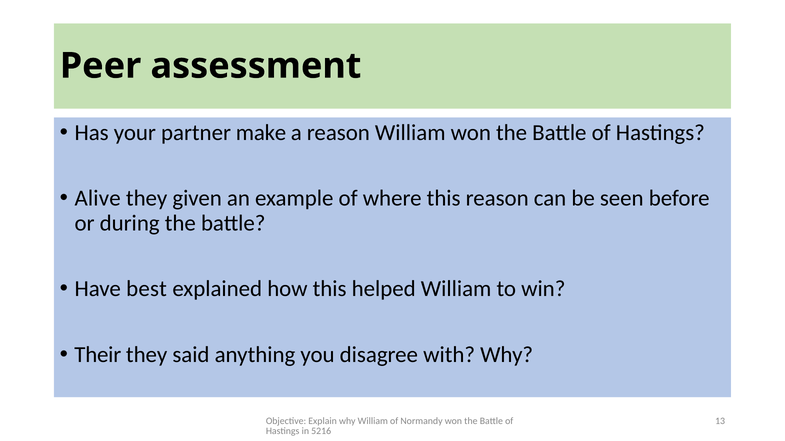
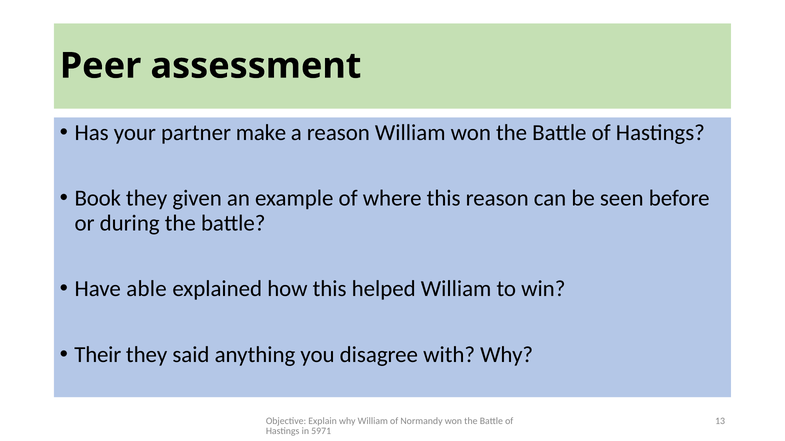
Alive: Alive -> Book (98, 199)
best: best -> able (146, 289)
5216: 5216 -> 5971 (321, 431)
